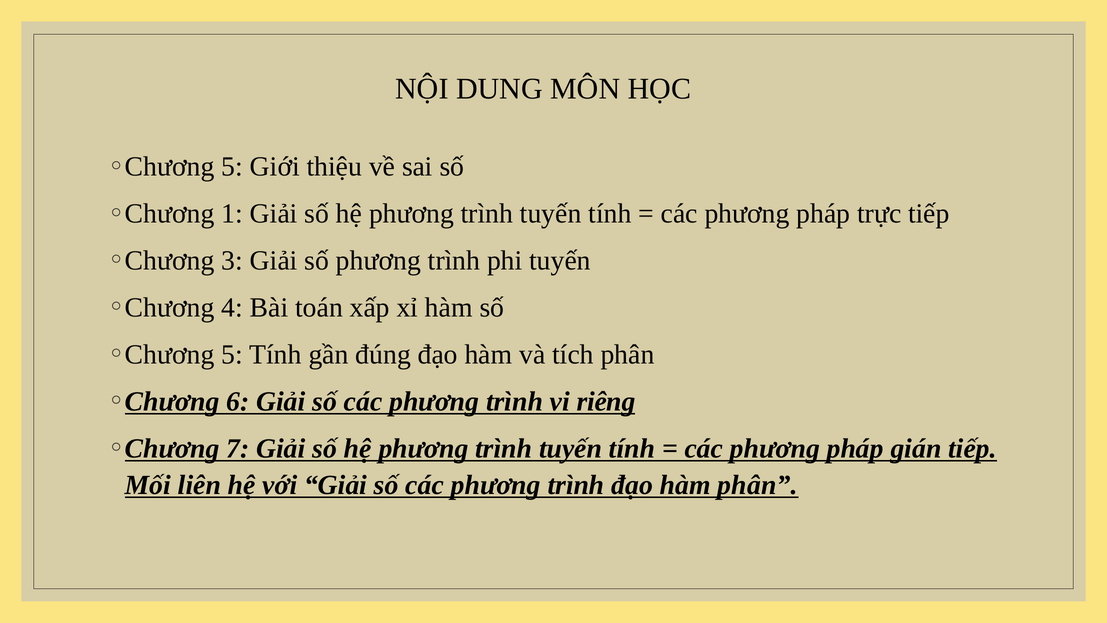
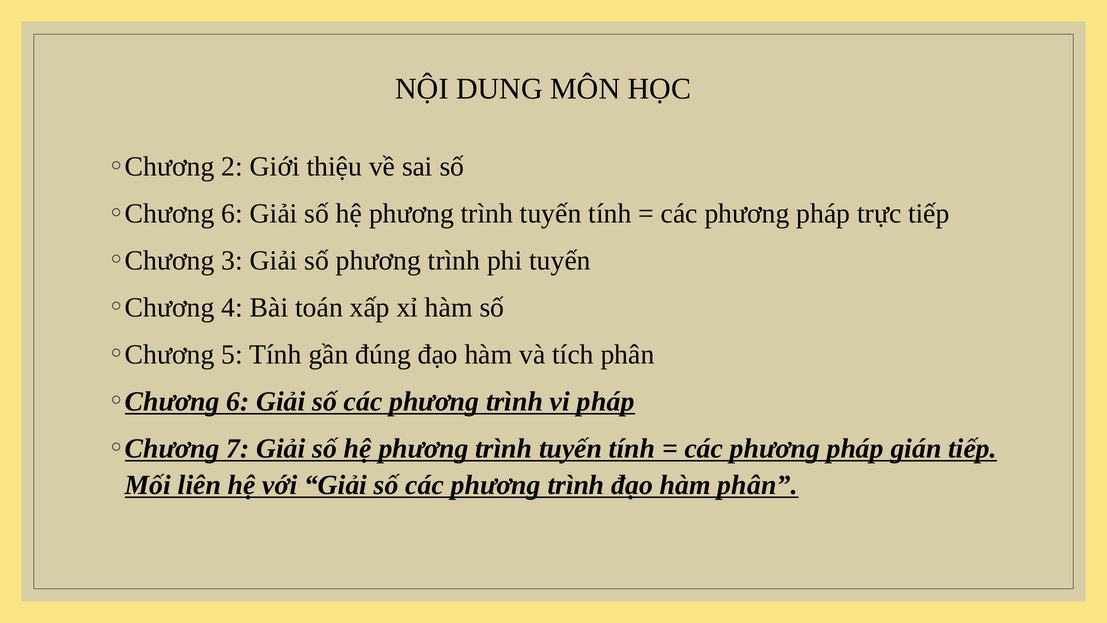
5: 5 -> 2 (232, 167)
1: 1 -> 6 (232, 214)
vi riêng: riêng -> pháp (606, 401)
